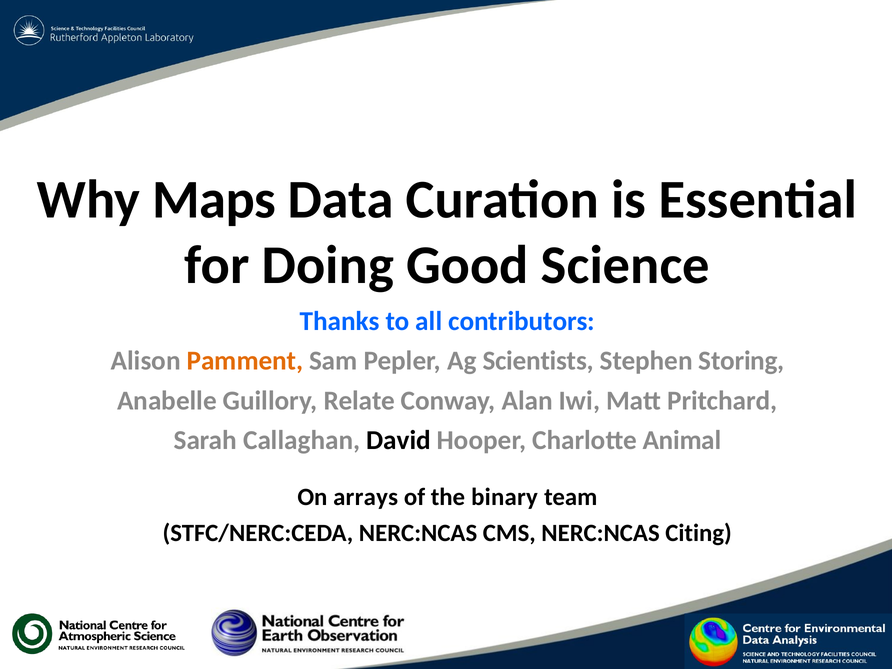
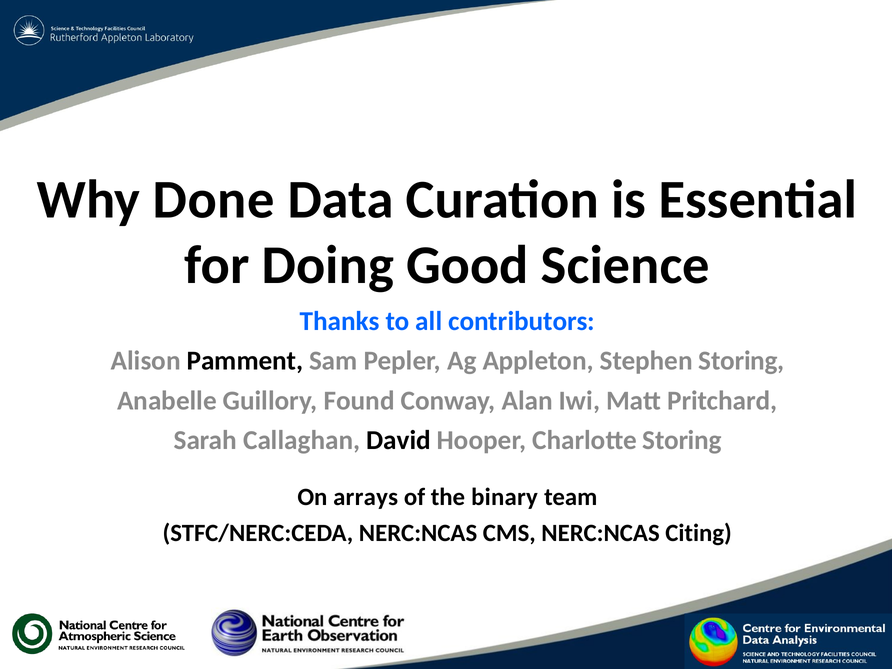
Maps: Maps -> Done (214, 200)
Pamment colour: orange -> black (245, 361)
Scientists: Scientists -> Appleton (538, 361)
Relate: Relate -> Found (359, 401)
Charlotte Animal: Animal -> Storing (682, 440)
